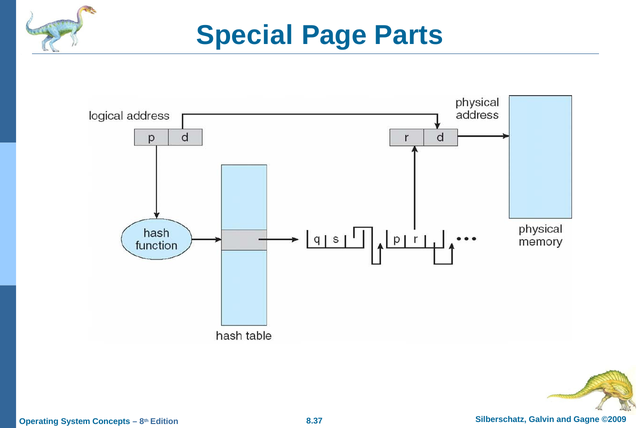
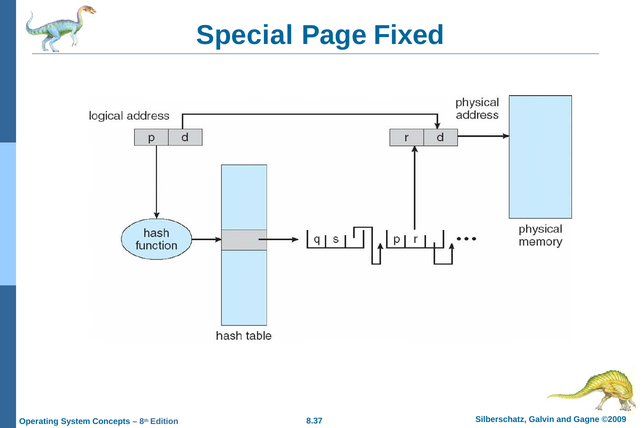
Parts: Parts -> Fixed (409, 35)
